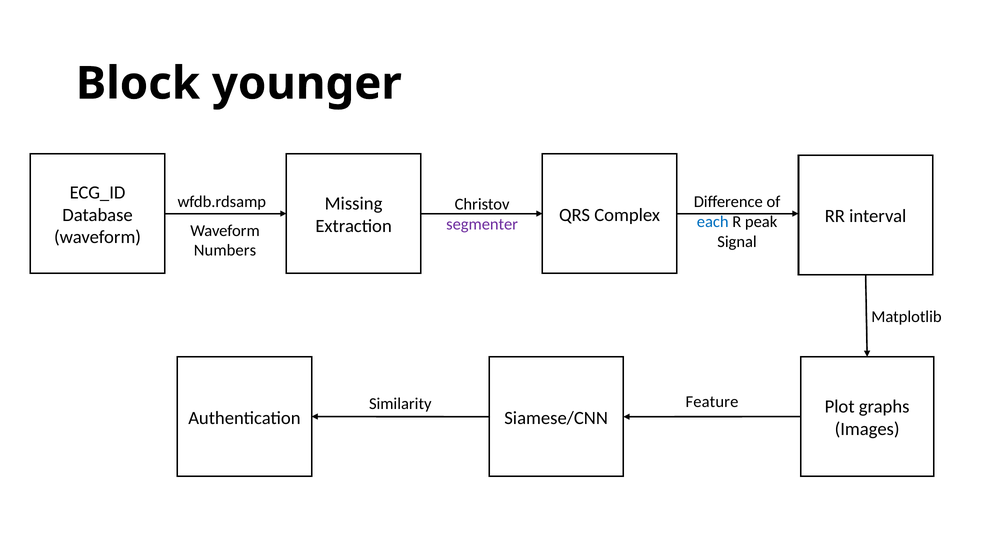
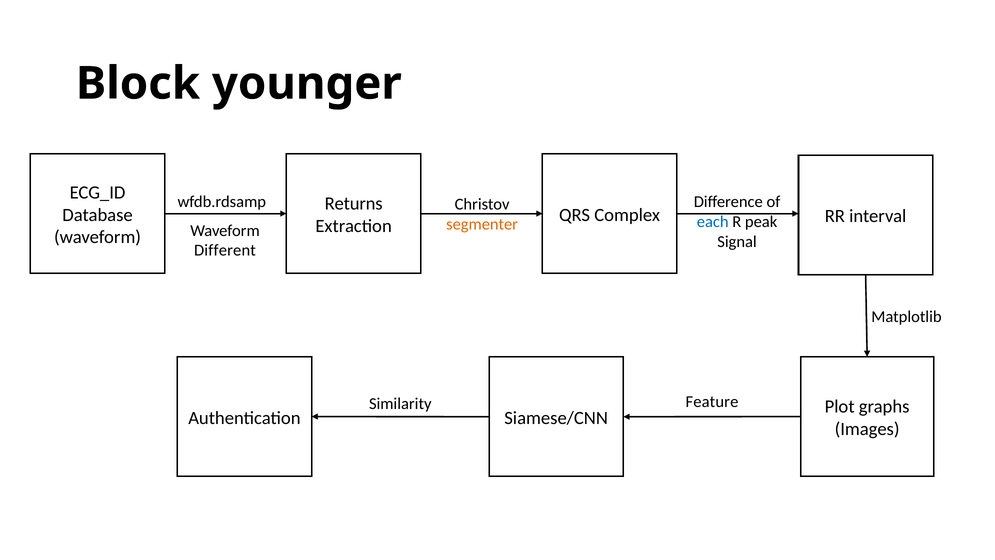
Missing: Missing -> Returns (354, 204)
segmenter colour: purple -> orange (482, 224)
Numbers: Numbers -> Different (225, 250)
